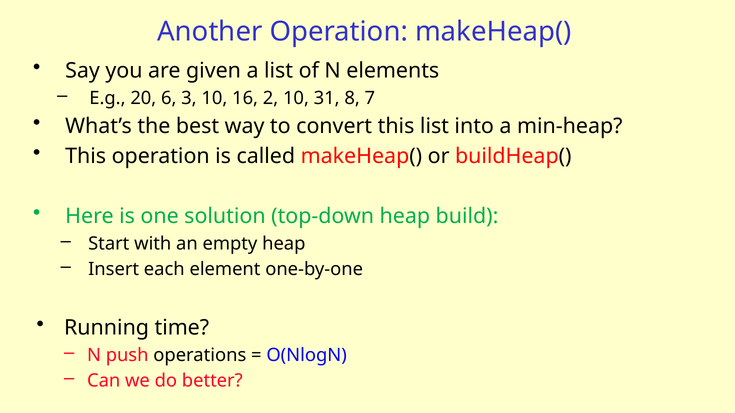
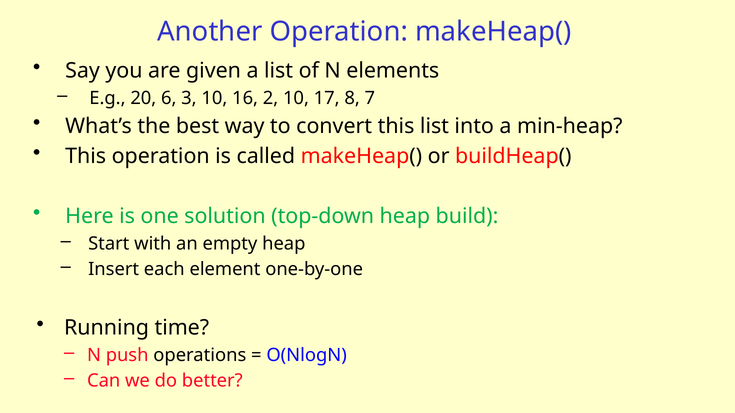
31: 31 -> 17 (327, 98)
